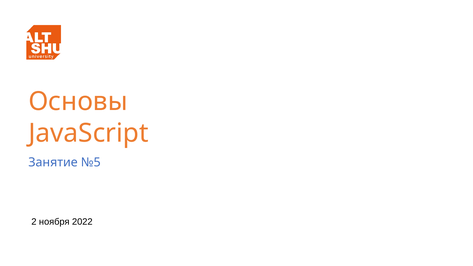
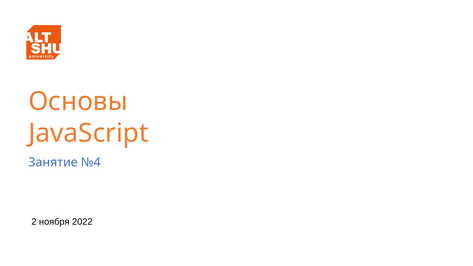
№5: №5 -> №4 (91, 162)
